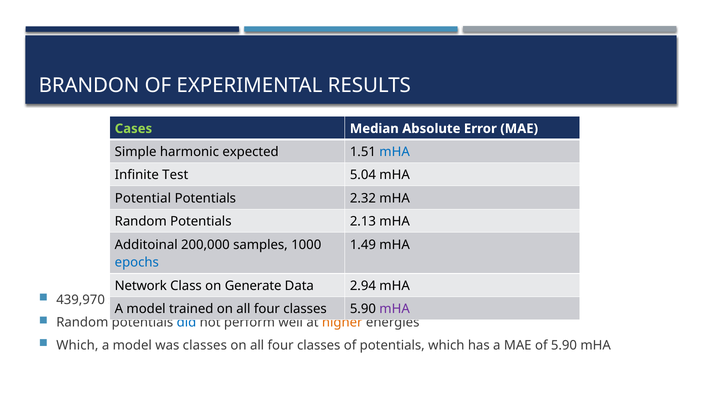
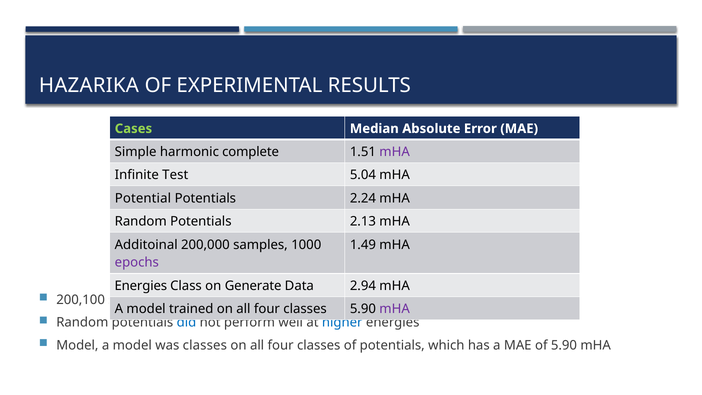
BRANDON: BRANDON -> HAZARIKA (89, 85)
expected: expected -> complete (251, 152)
mHA colour: blue -> purple (395, 152)
2.32: 2.32 -> 2.24 (363, 198)
epochs colour: blue -> purple (137, 262)
Network: Network -> Energies (141, 286)
439,970: 439,970 -> 200,100 (81, 300)
higher colour: orange -> blue (342, 322)
Which: Which -> Model (77, 345)
